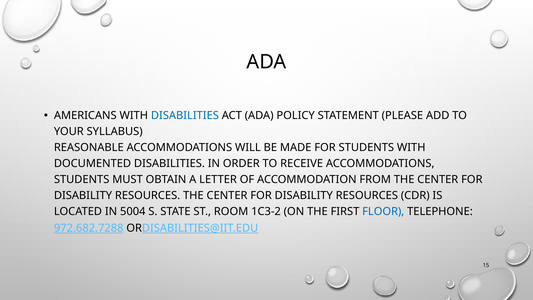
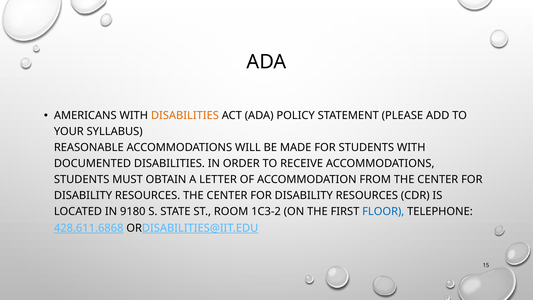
DISABILITIES colour: blue -> orange (185, 116)
5004: 5004 -> 9180 (133, 212)
972.682.7288: 972.682.7288 -> 428.611.6868 (89, 228)
